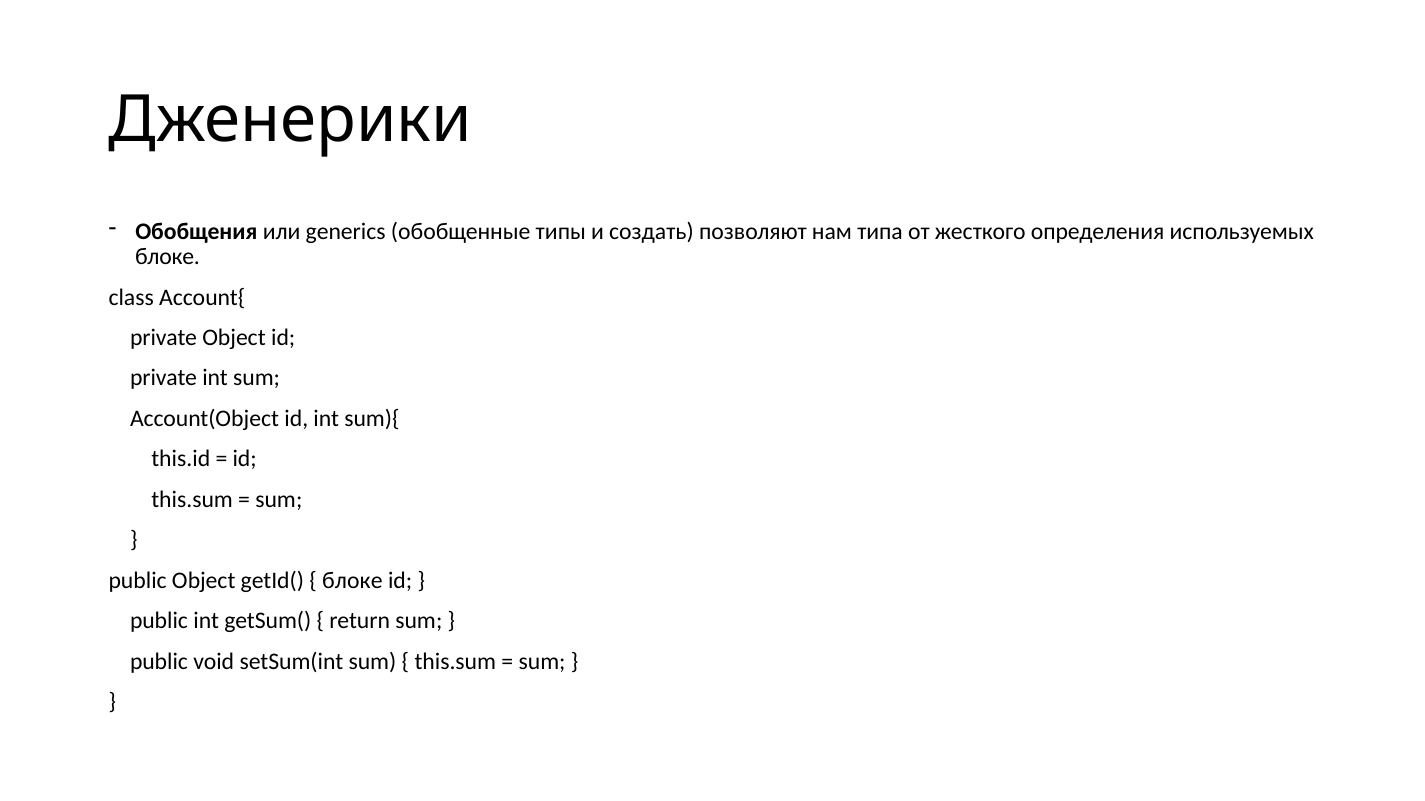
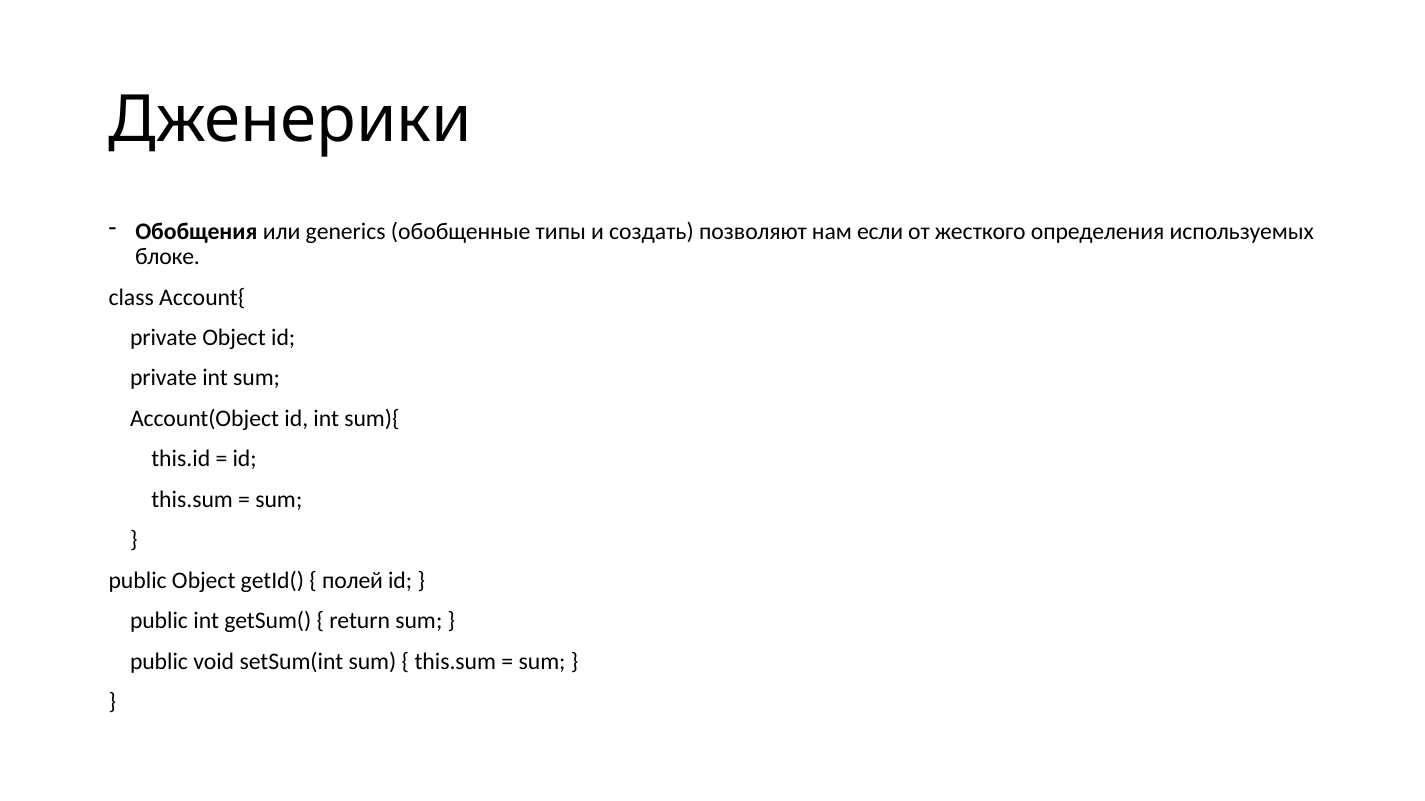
типа: типа -> если (880, 231)
блоке: блоке -> полей (353, 581)
